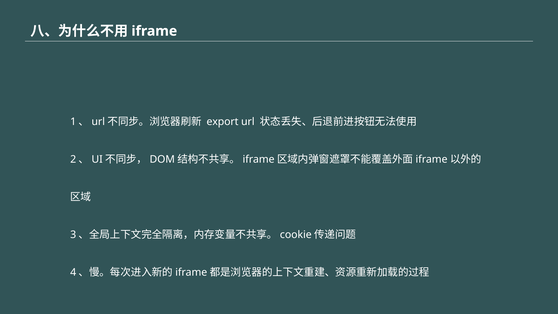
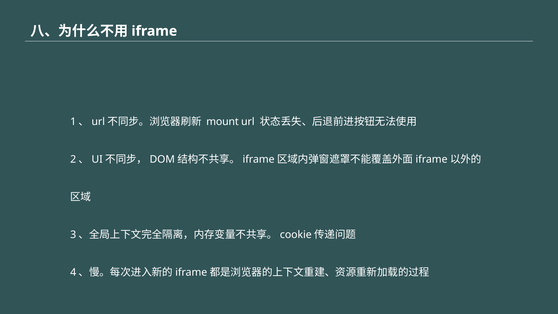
export: export -> mount (223, 122)
